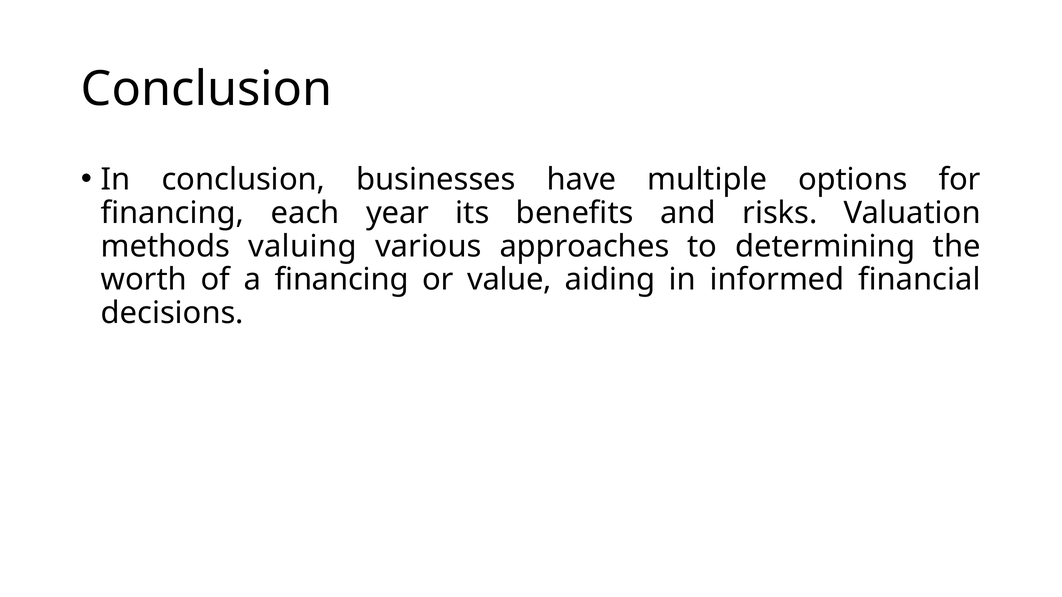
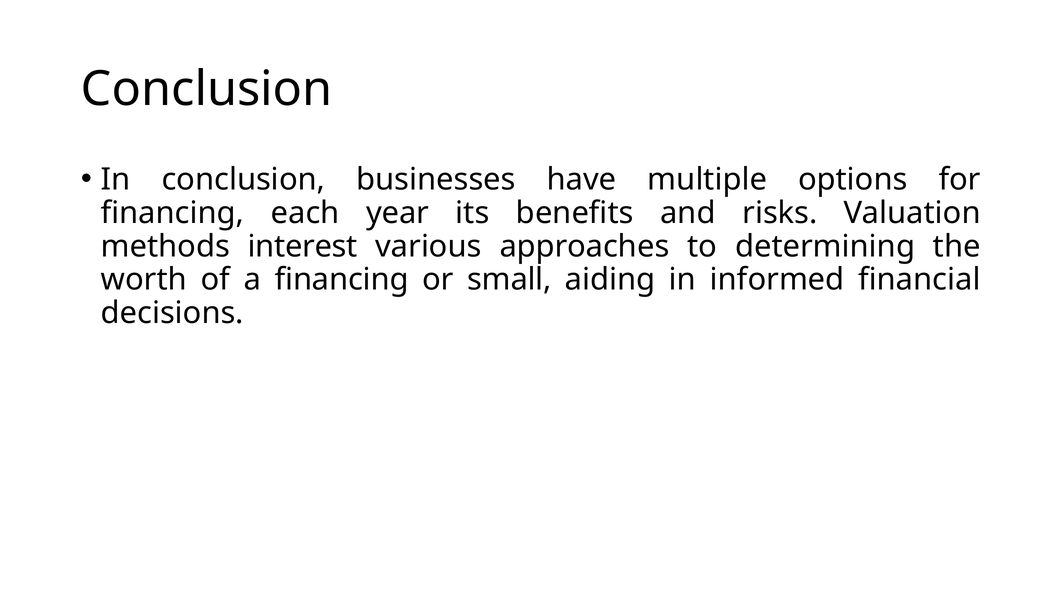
valuing: valuing -> interest (303, 246)
value: value -> small (509, 280)
